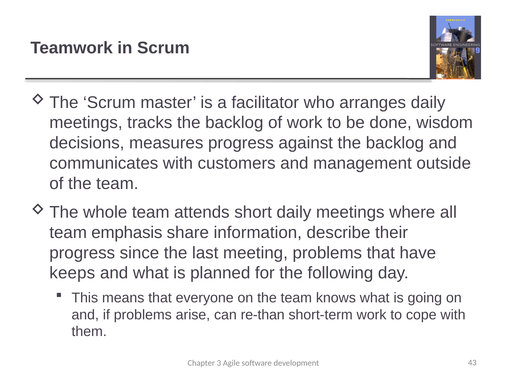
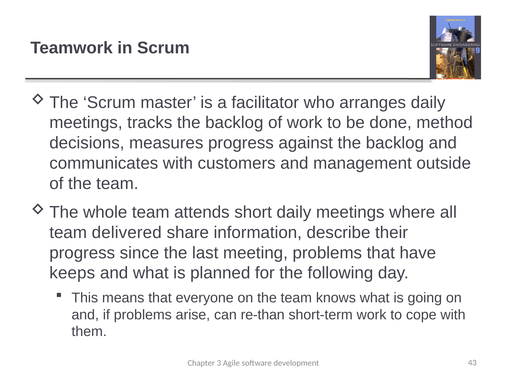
wisdom: wisdom -> method (445, 123)
emphasis: emphasis -> delivered (127, 233)
